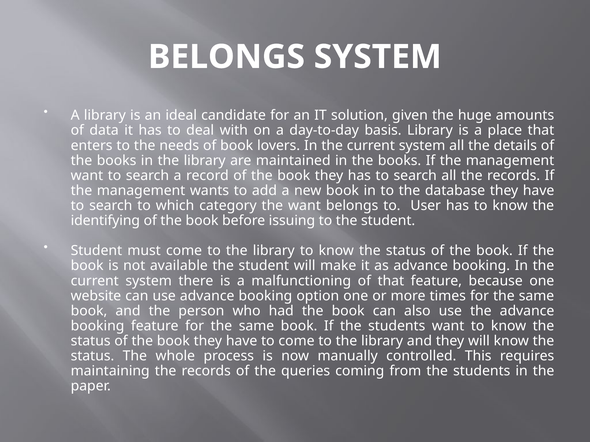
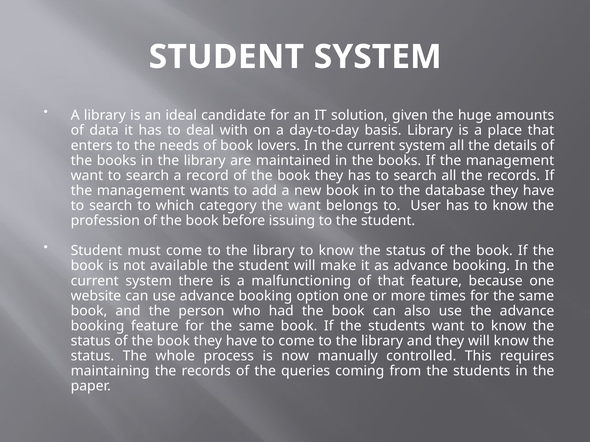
BELONGS: BELONGS -> STUDENT (226, 57)
identifying: identifying -> profession (105, 221)
